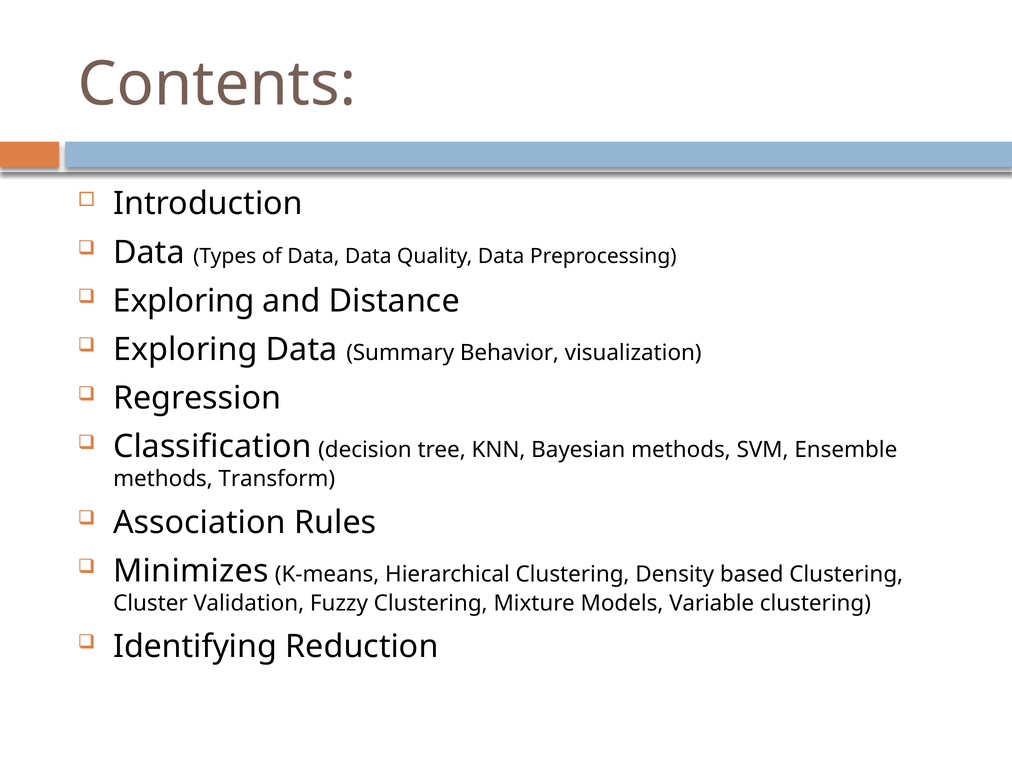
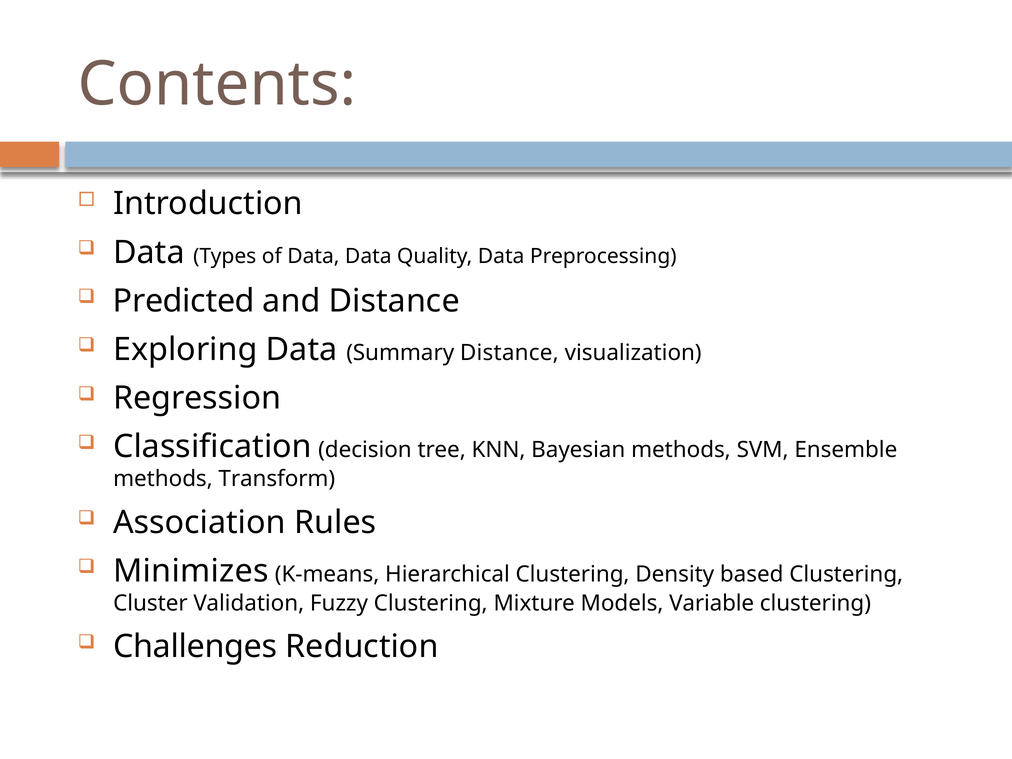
Exploring: Exploring -> Predicted (184, 301)
Summary Behavior: Behavior -> Distance (509, 353)
Identifying: Identifying -> Challenges (195, 647)
